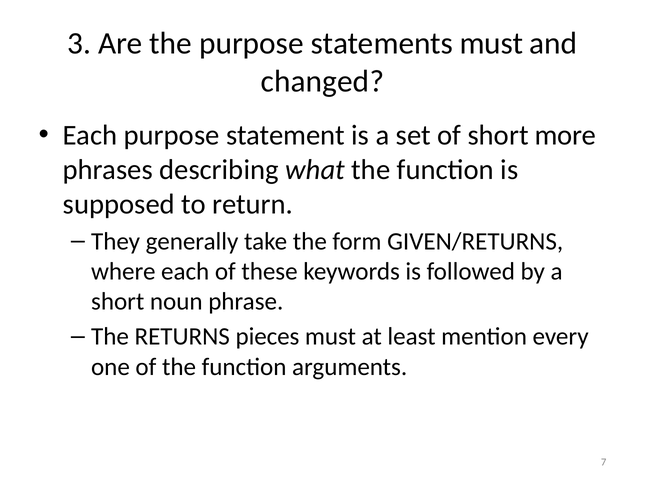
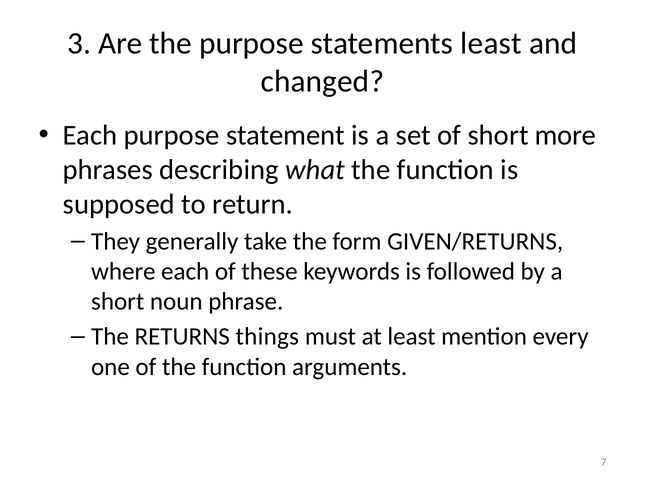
statements must: must -> least (491, 44)
pieces: pieces -> things (267, 337)
